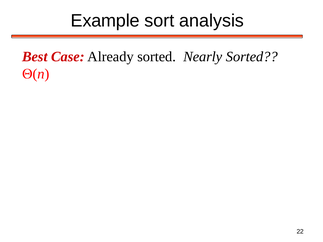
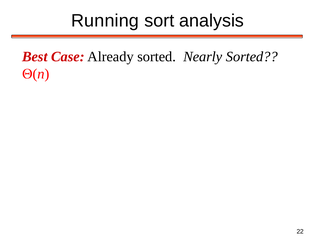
Example: Example -> Running (105, 21)
